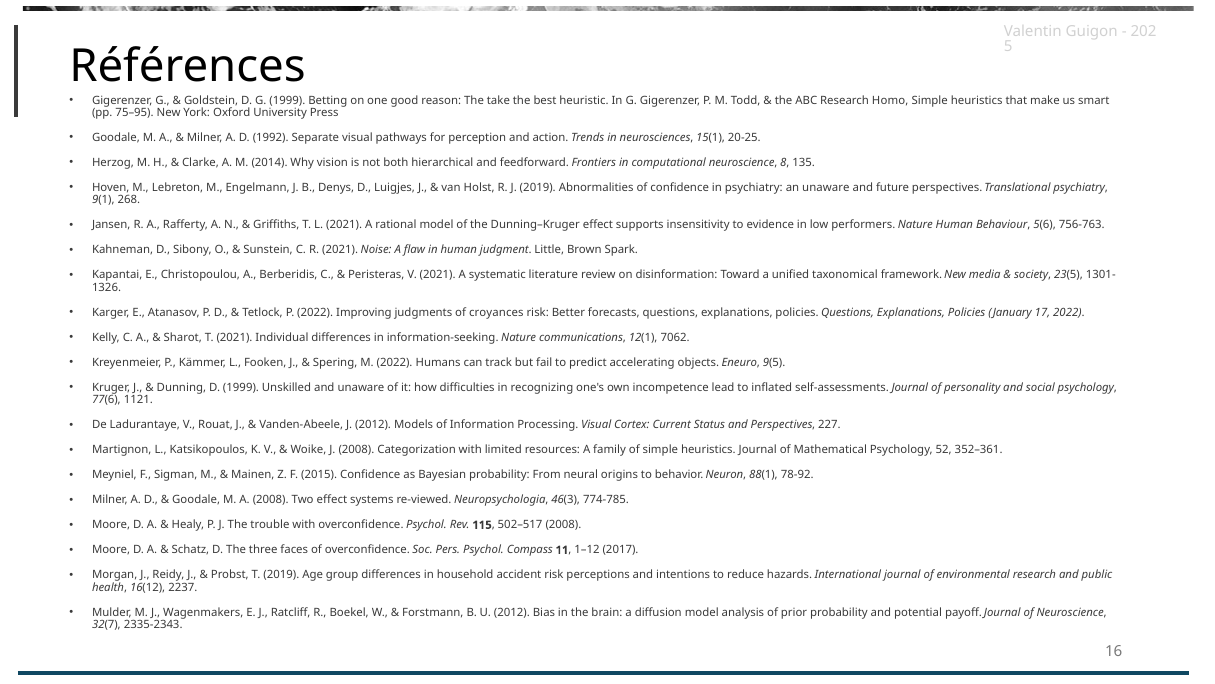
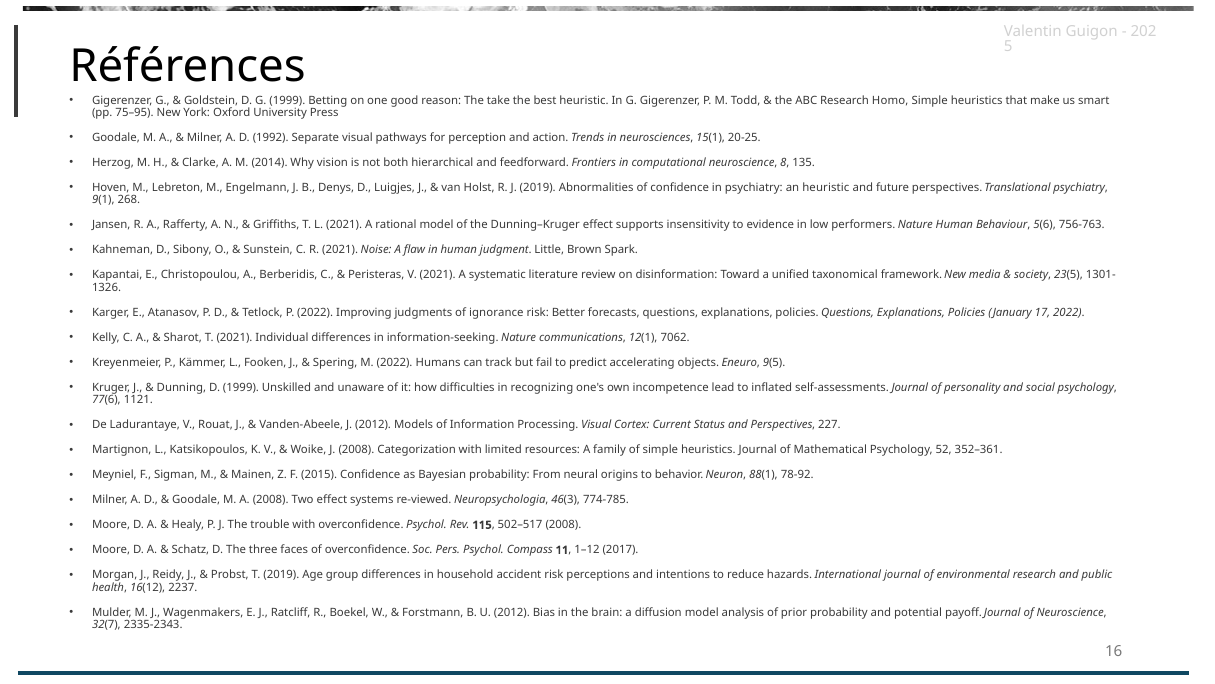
an unaware: unaware -> heuristic (826, 188)
croyances: croyances -> ignorance (496, 312)
